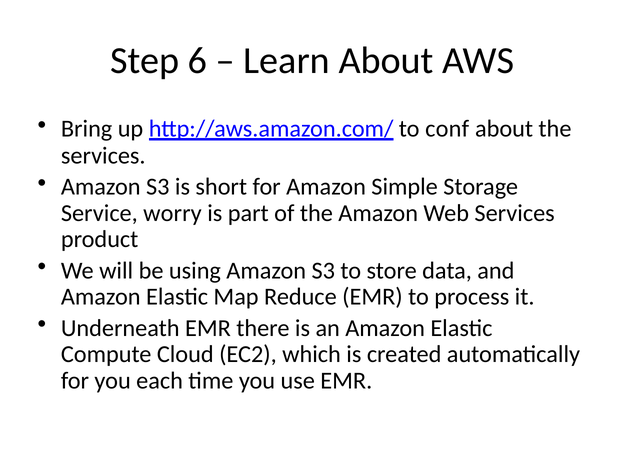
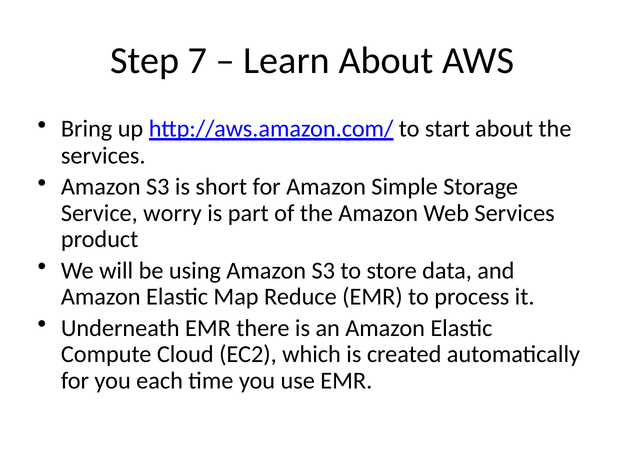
6: 6 -> 7 (197, 61)
conf: conf -> start (447, 129)
